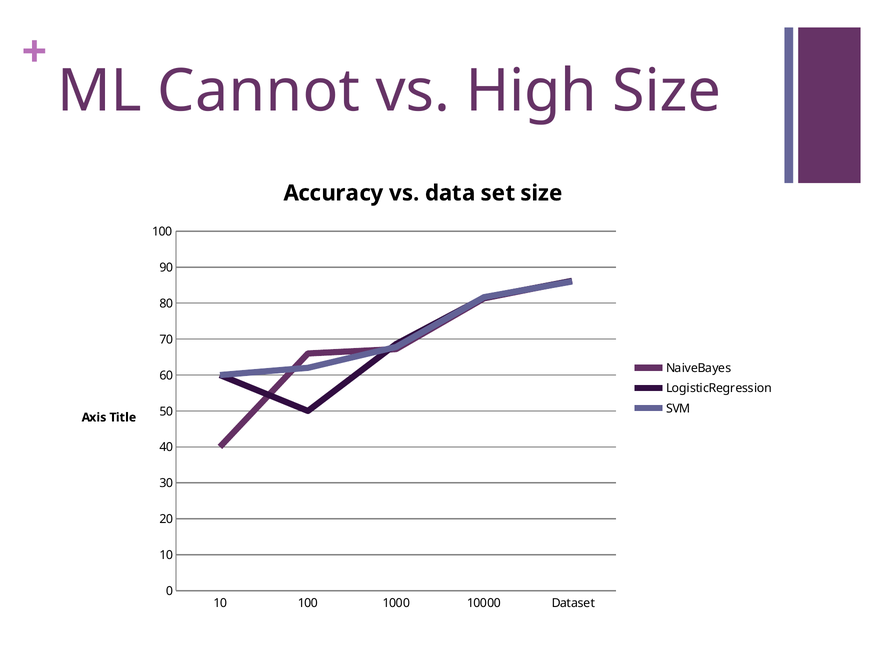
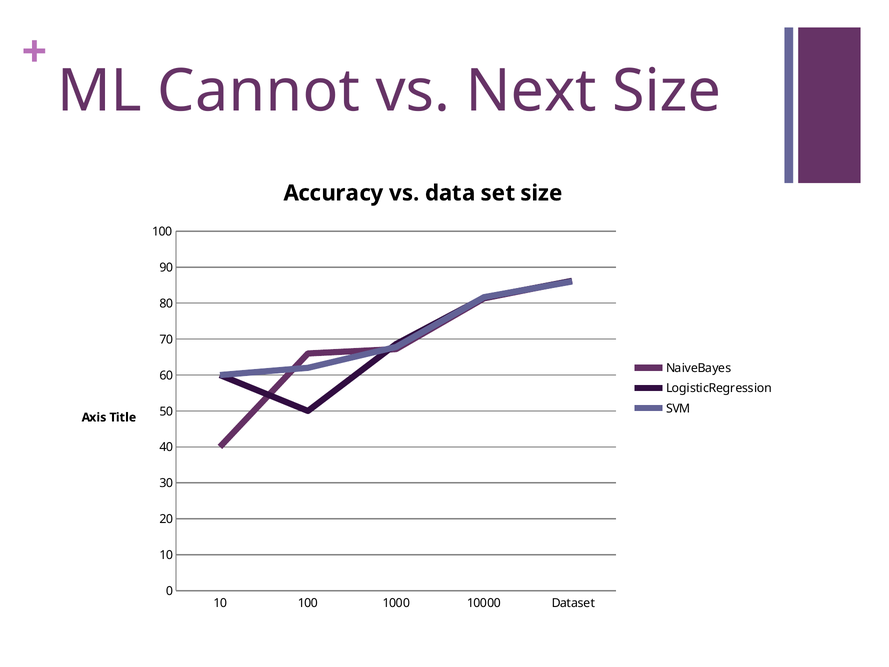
High: High -> Next (531, 91)
